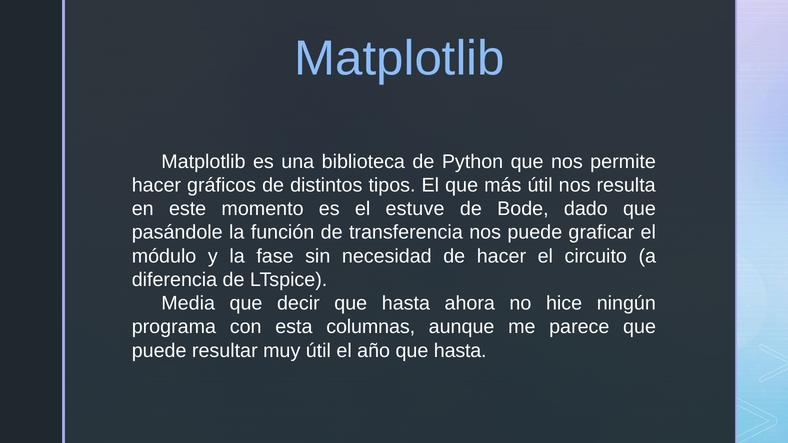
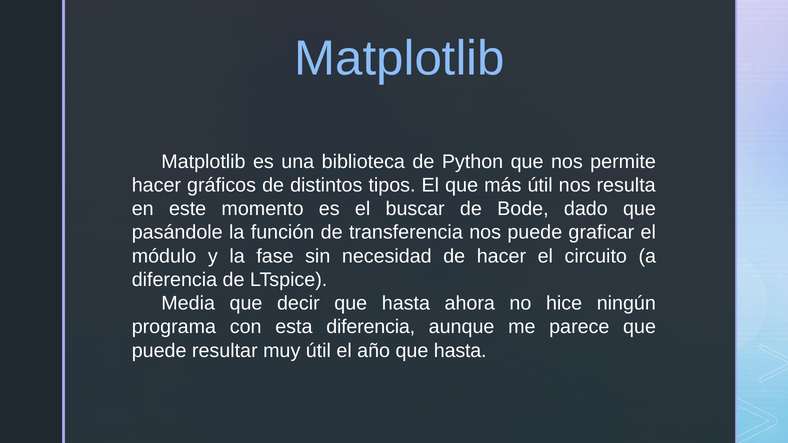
estuve: estuve -> buscar (415, 209)
esta columnas: columnas -> diferencia (371, 327)
